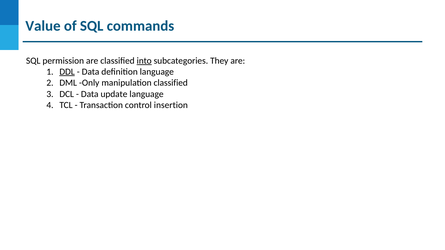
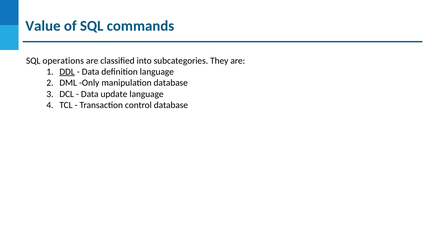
permission: permission -> operations (63, 61)
into underline: present -> none (144, 61)
manipulation classified: classified -> database (171, 83)
control insertion: insertion -> database (171, 105)
